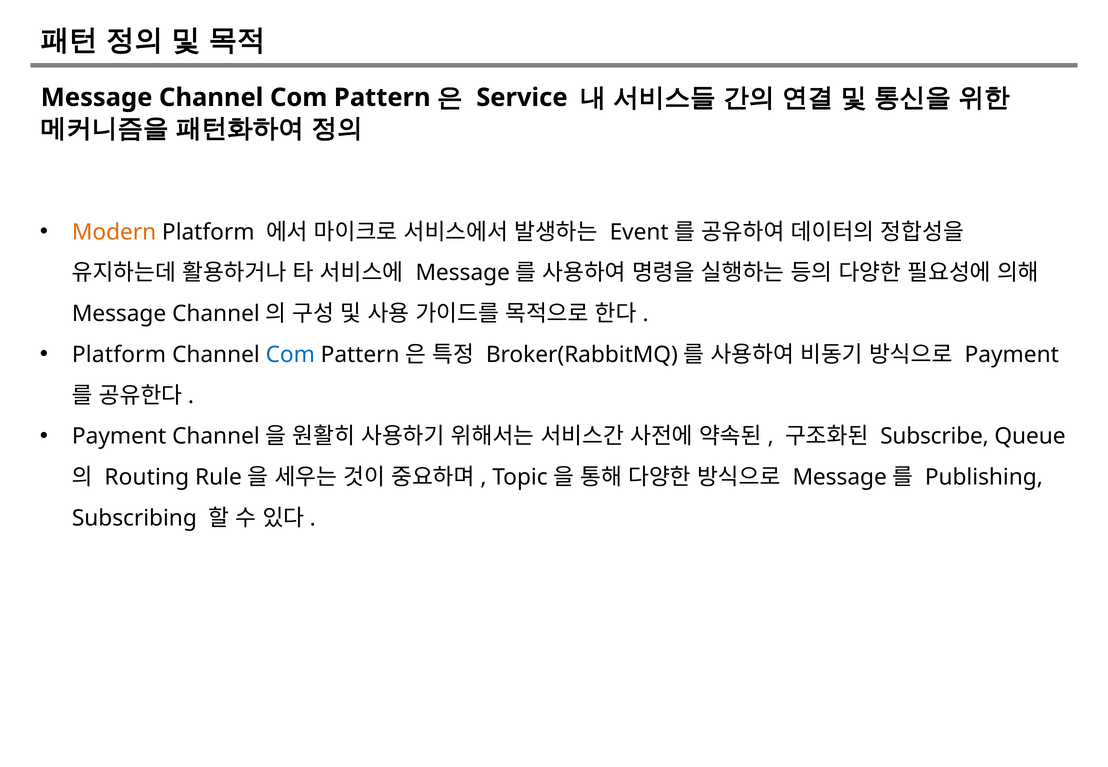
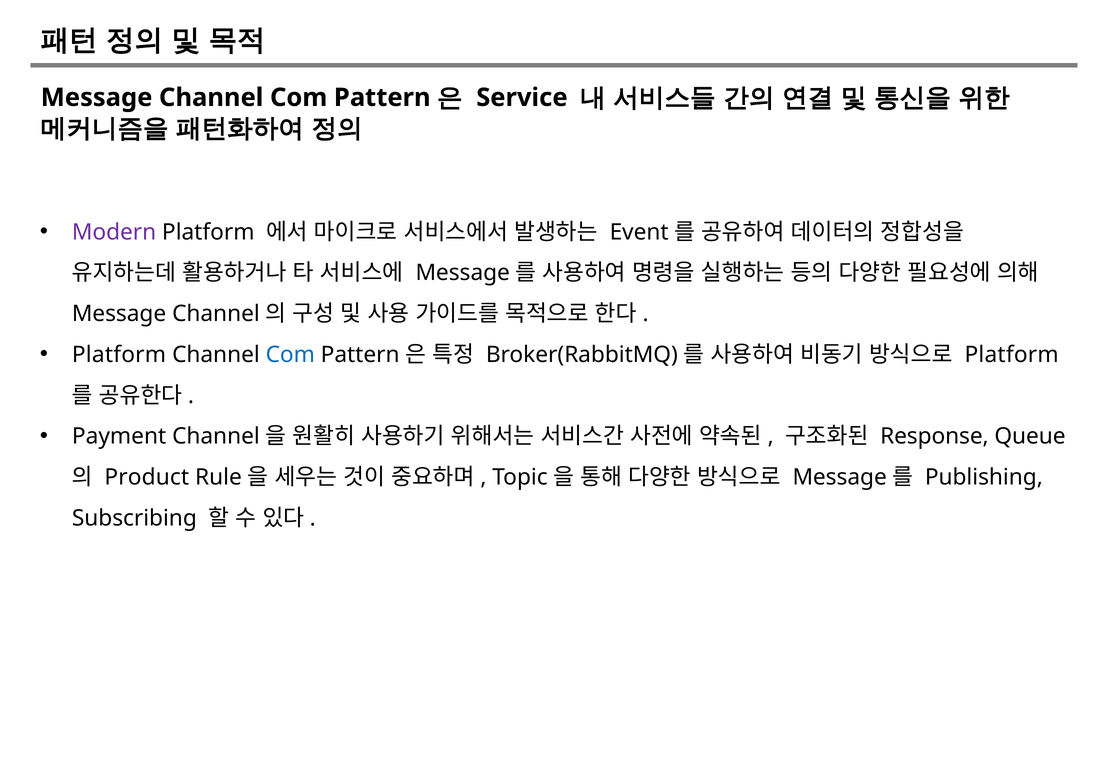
Modern colour: orange -> purple (114, 232)
Payment: Payment -> Platform (1012, 355)
Subscribe: Subscribe -> Response (934, 436)
Routing: Routing -> Product (147, 477)
